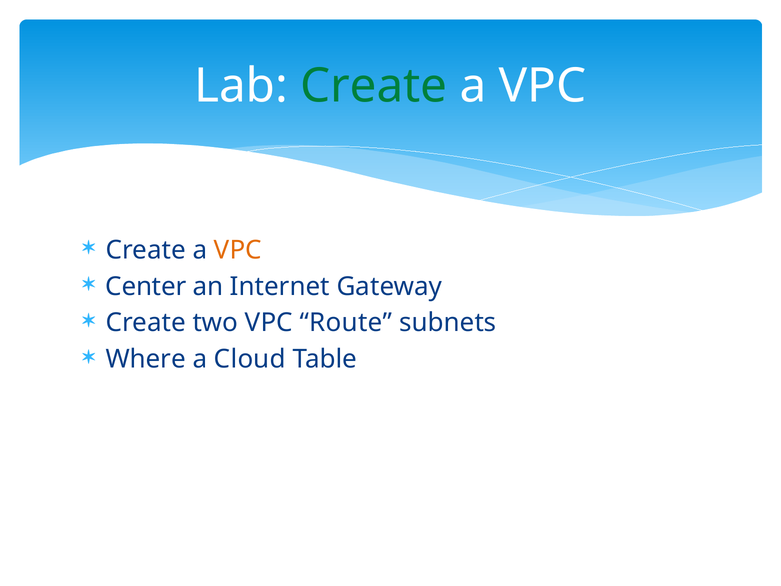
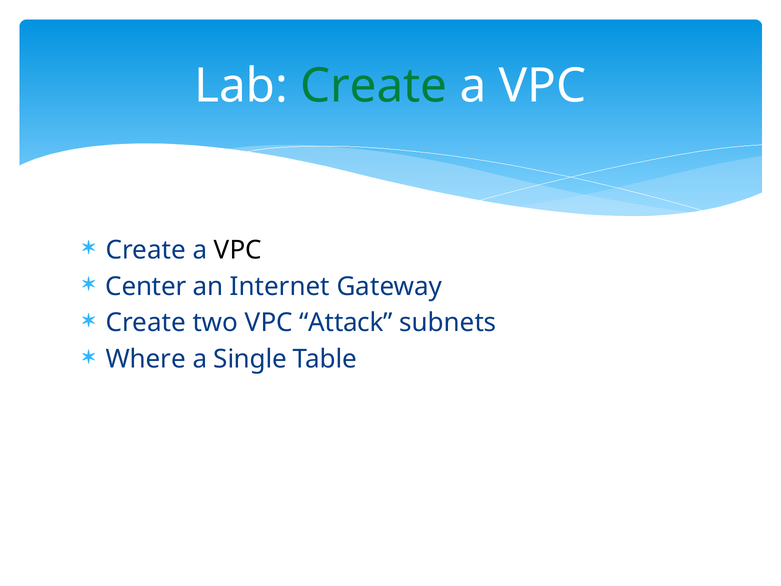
VPC colour: orange -> black (238, 250)
Route: Route -> Attack (346, 323)
Cloud: Cloud -> Single (250, 359)
